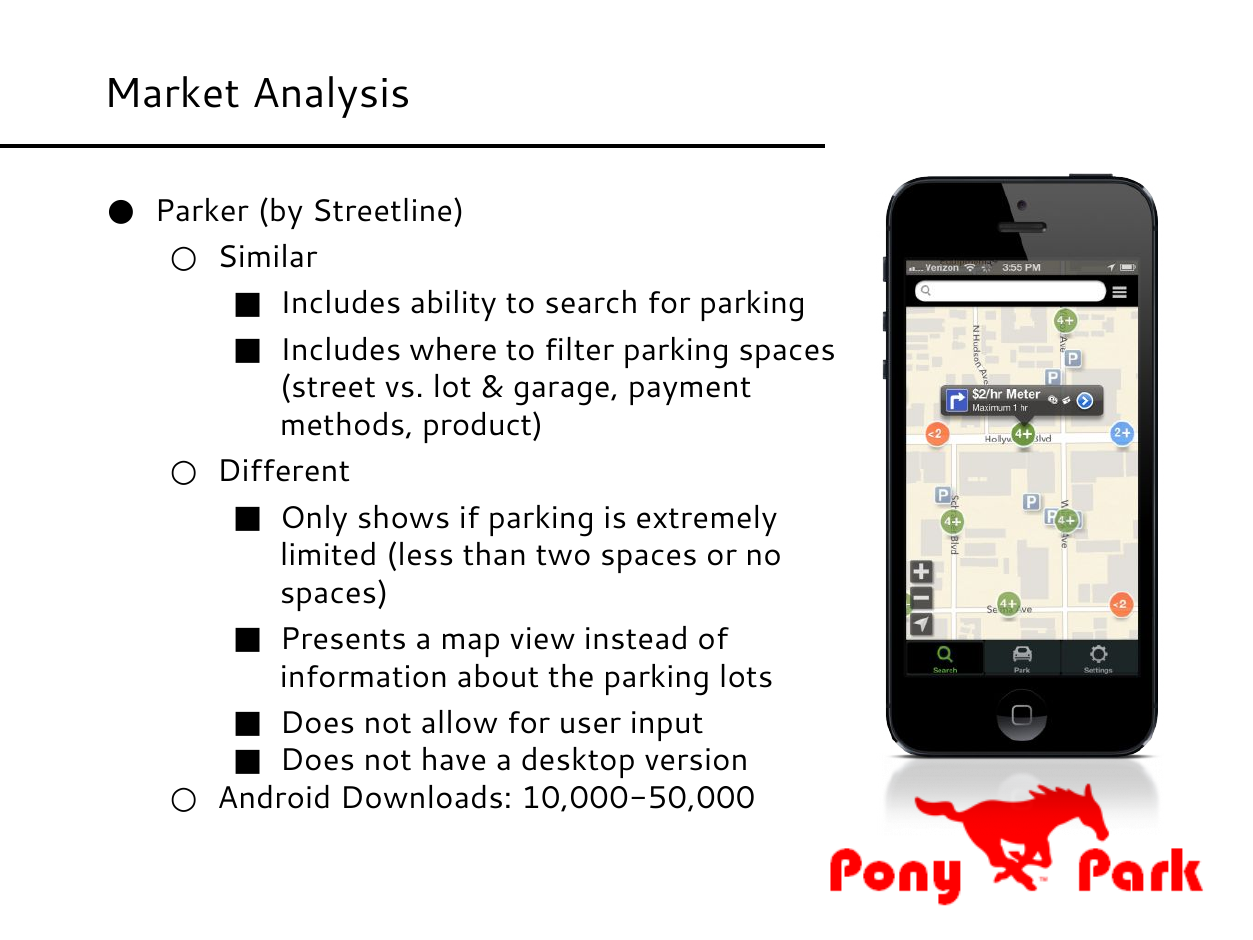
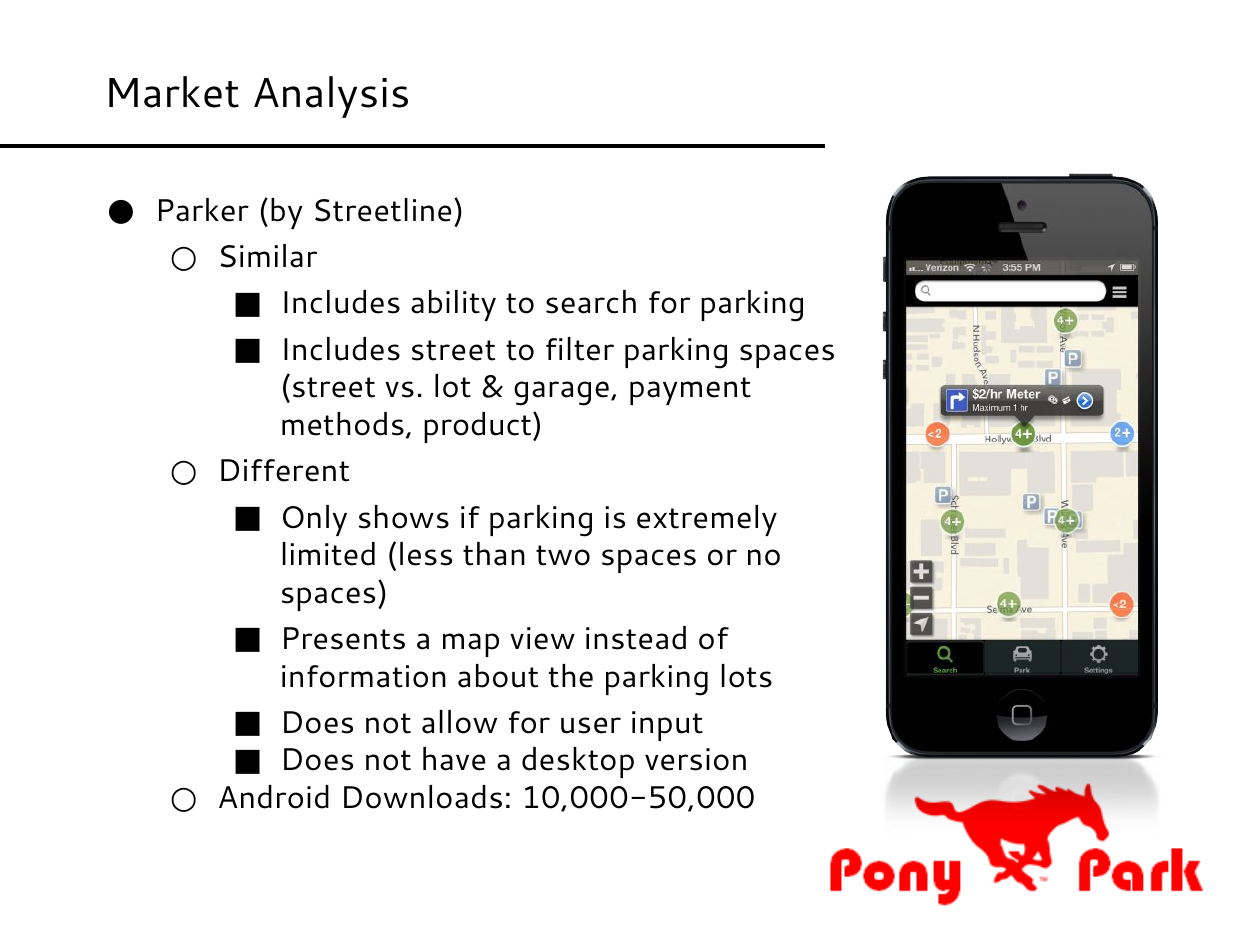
Includes where: where -> street (453, 350)
